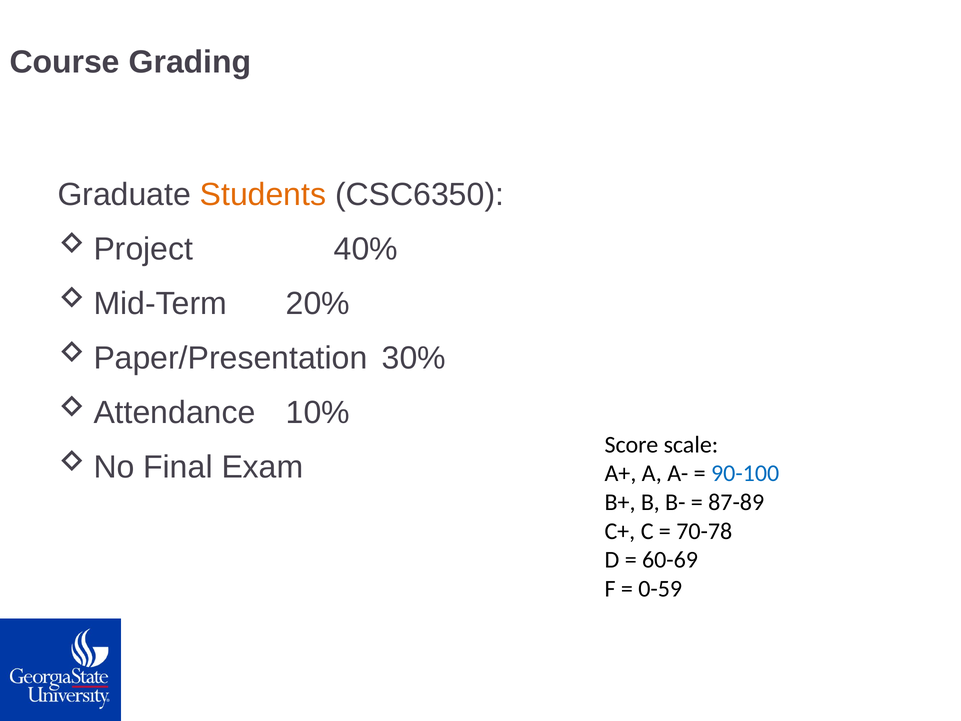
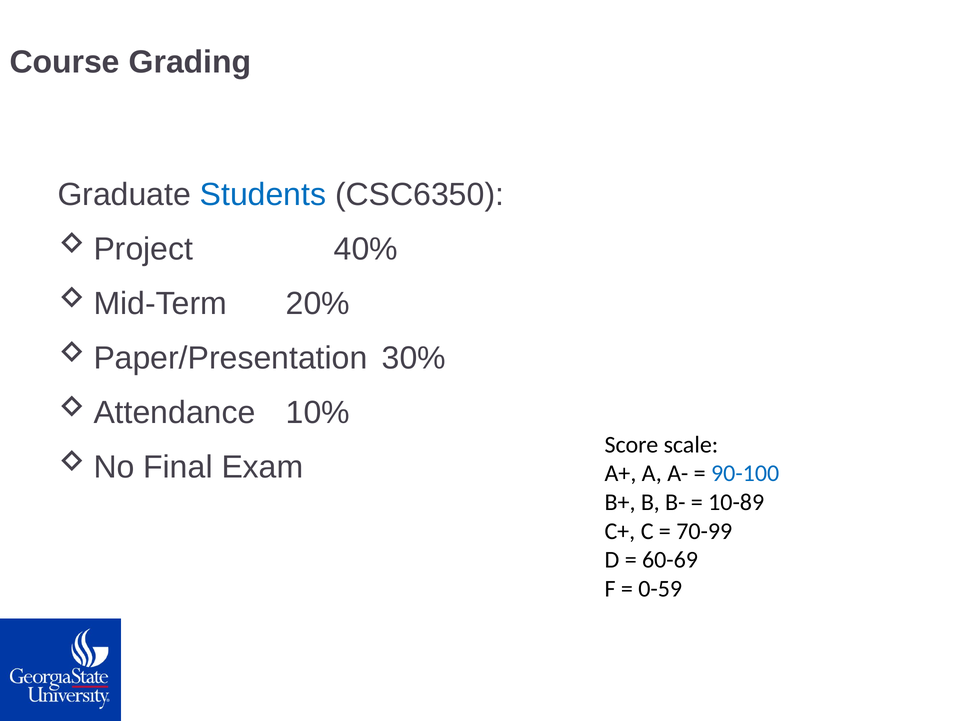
Students colour: orange -> blue (263, 194)
87-89: 87-89 -> 10-89 (736, 502)
70-78: 70-78 -> 70-99 (704, 531)
